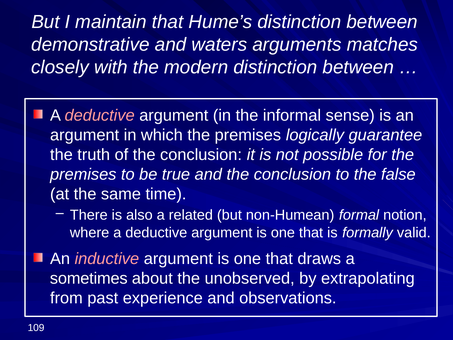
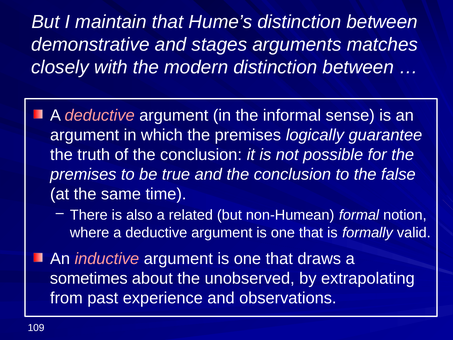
waters: waters -> stages (219, 45)
